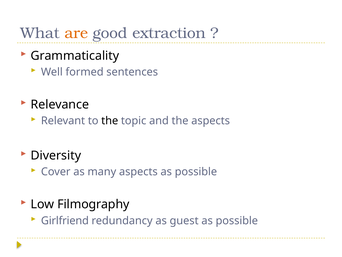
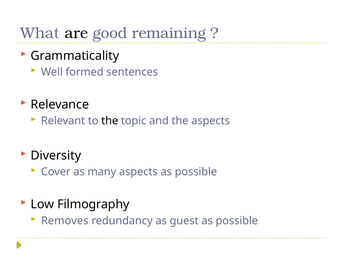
are colour: orange -> black (76, 33)
extraction: extraction -> remaining (169, 33)
Girlfriend: Girlfriend -> Removes (65, 220)
